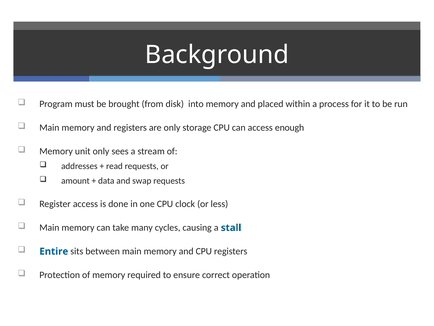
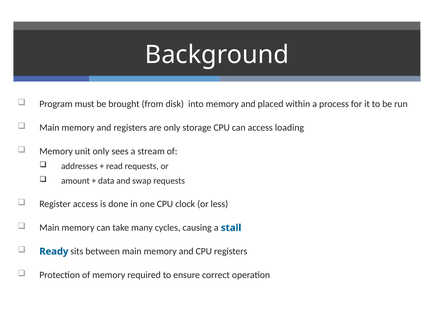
enough: enough -> loading (289, 128)
Entire: Entire -> Ready (54, 251)
